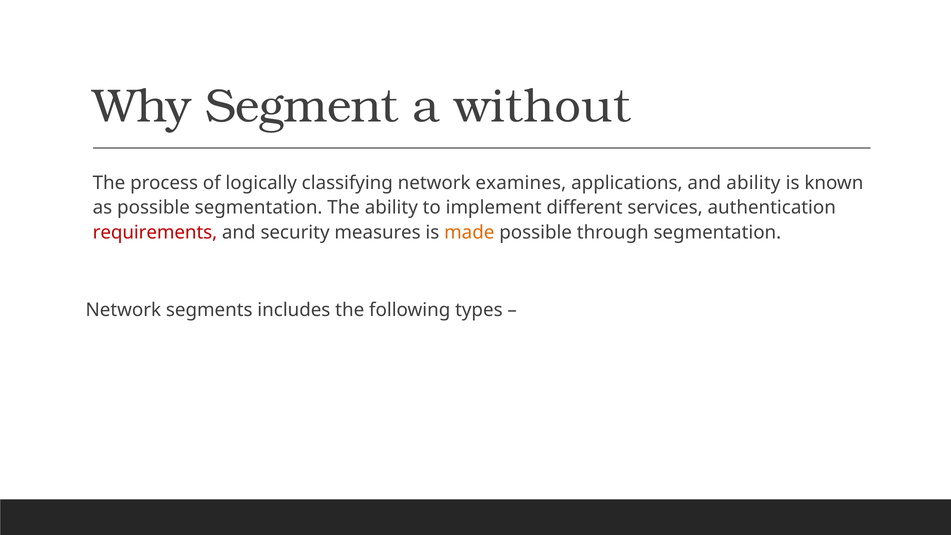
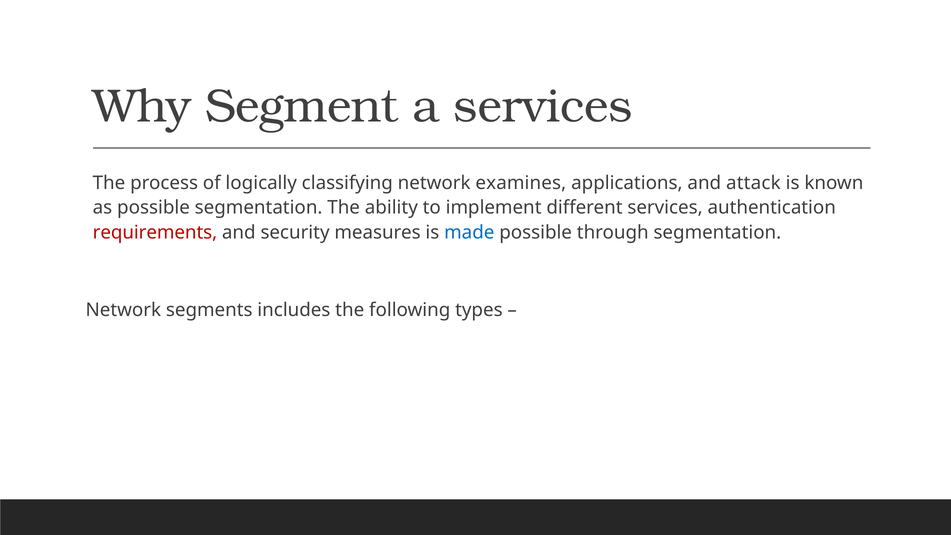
a without: without -> services (543, 107)
and ability: ability -> attack (753, 183)
made colour: orange -> blue (469, 233)
